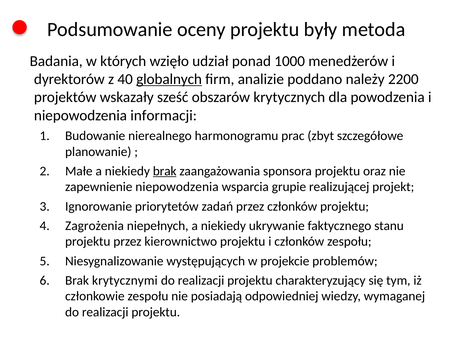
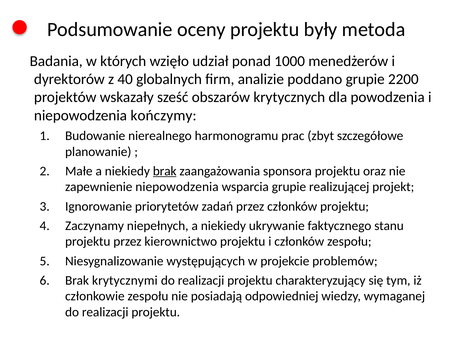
globalnych underline: present -> none (169, 79)
poddano należy: należy -> grupie (365, 79)
informacji: informacji -> kończymy (164, 115)
Zagrożenia: Zagrożenia -> Zaczynamy (95, 226)
